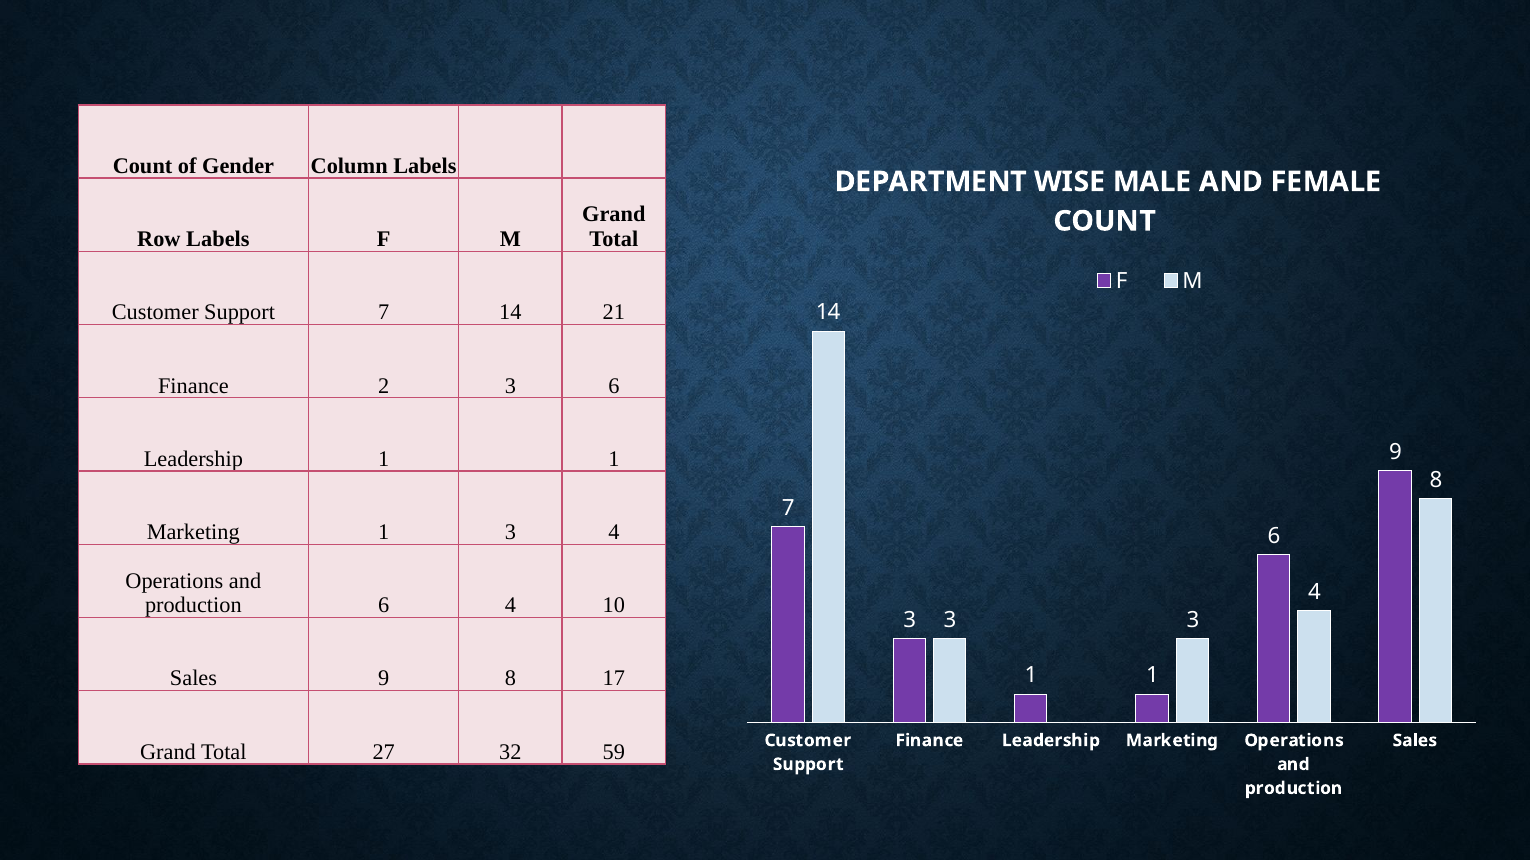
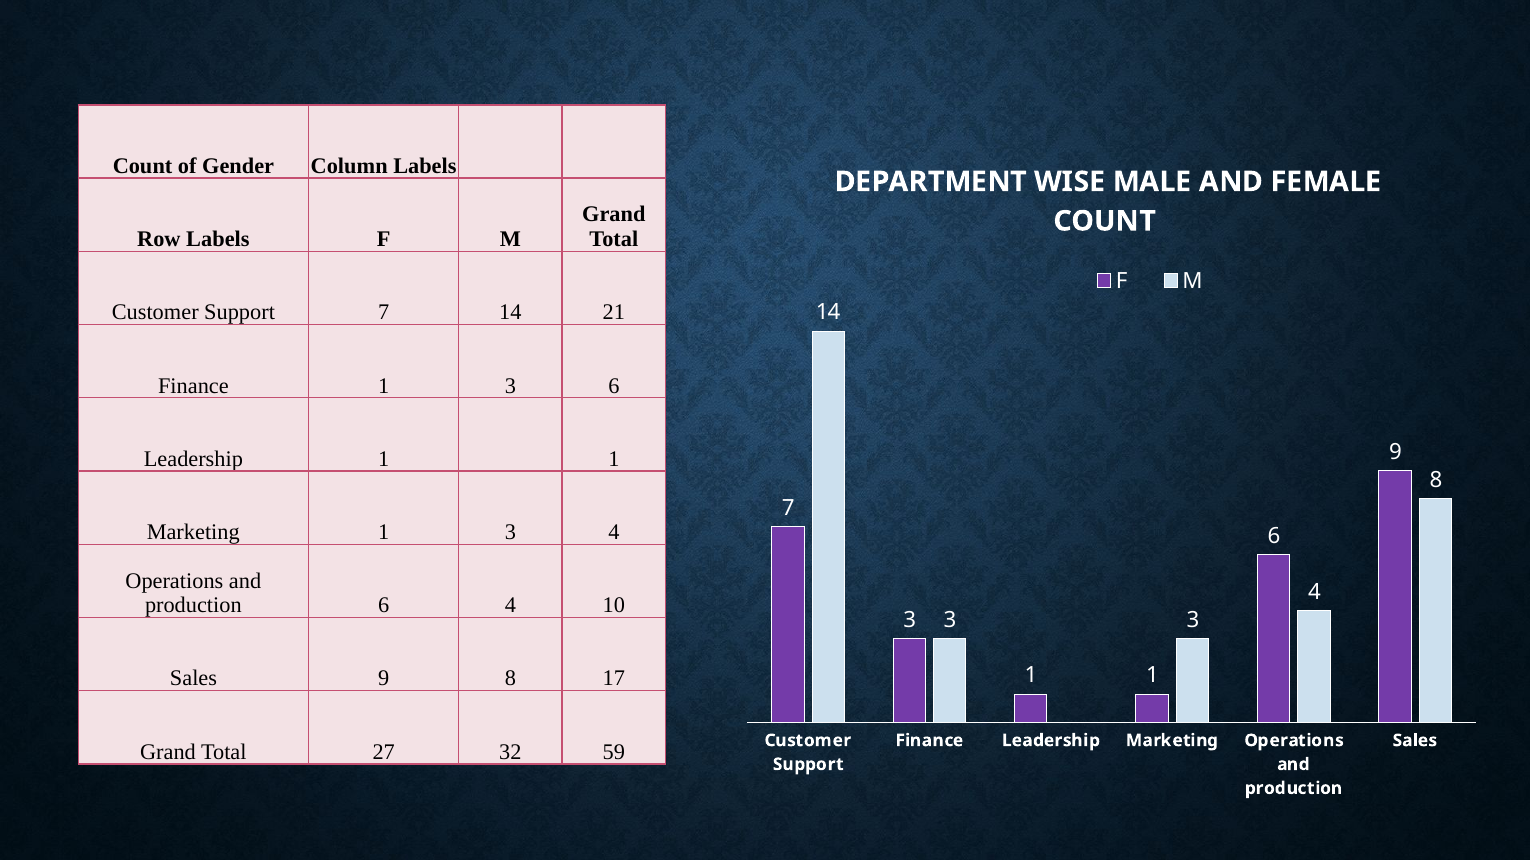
Finance 2: 2 -> 1 (384, 386)
